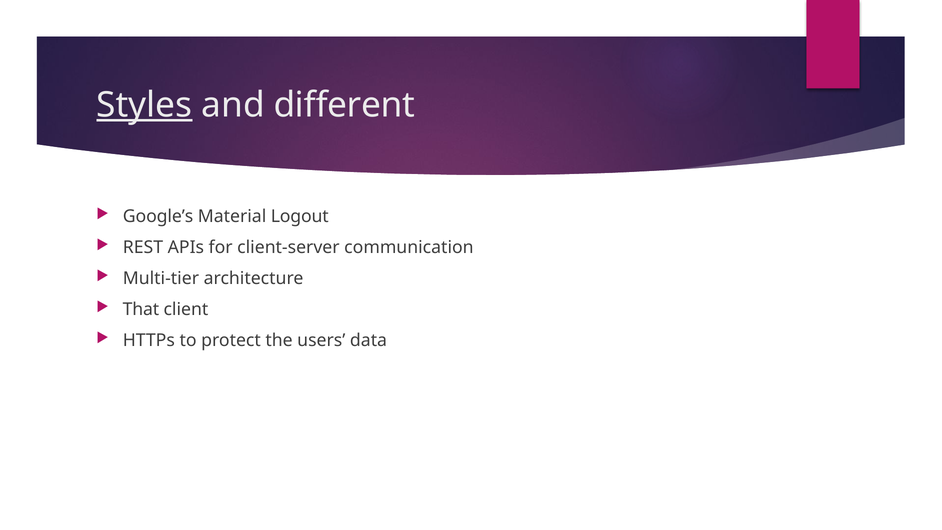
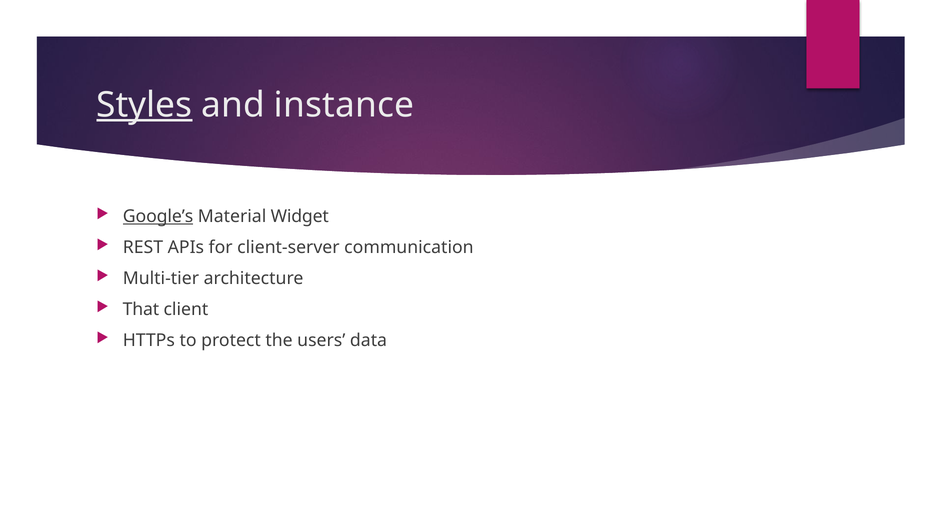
different: different -> instance (344, 105)
Google’s underline: none -> present (158, 217)
Logout: Logout -> Widget (300, 217)
